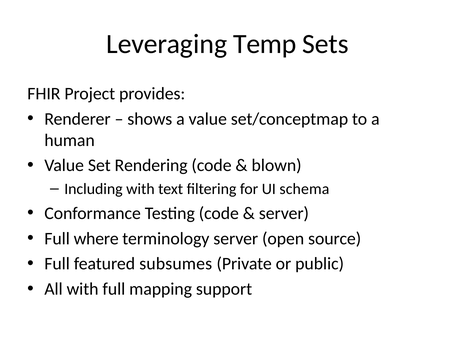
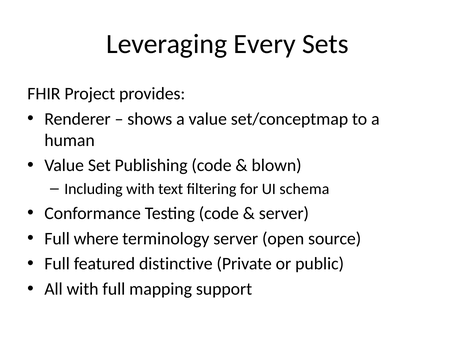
Temp: Temp -> Every (265, 44)
Rendering: Rendering -> Publishing (151, 166)
subsumes: subsumes -> distinctive (176, 264)
